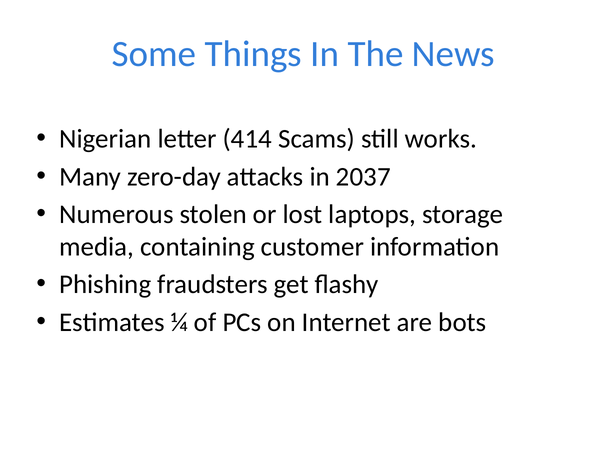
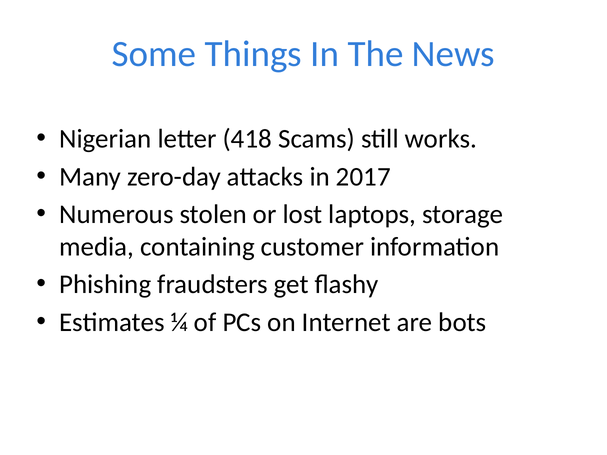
414: 414 -> 418 (247, 139)
2037: 2037 -> 2017 (363, 177)
